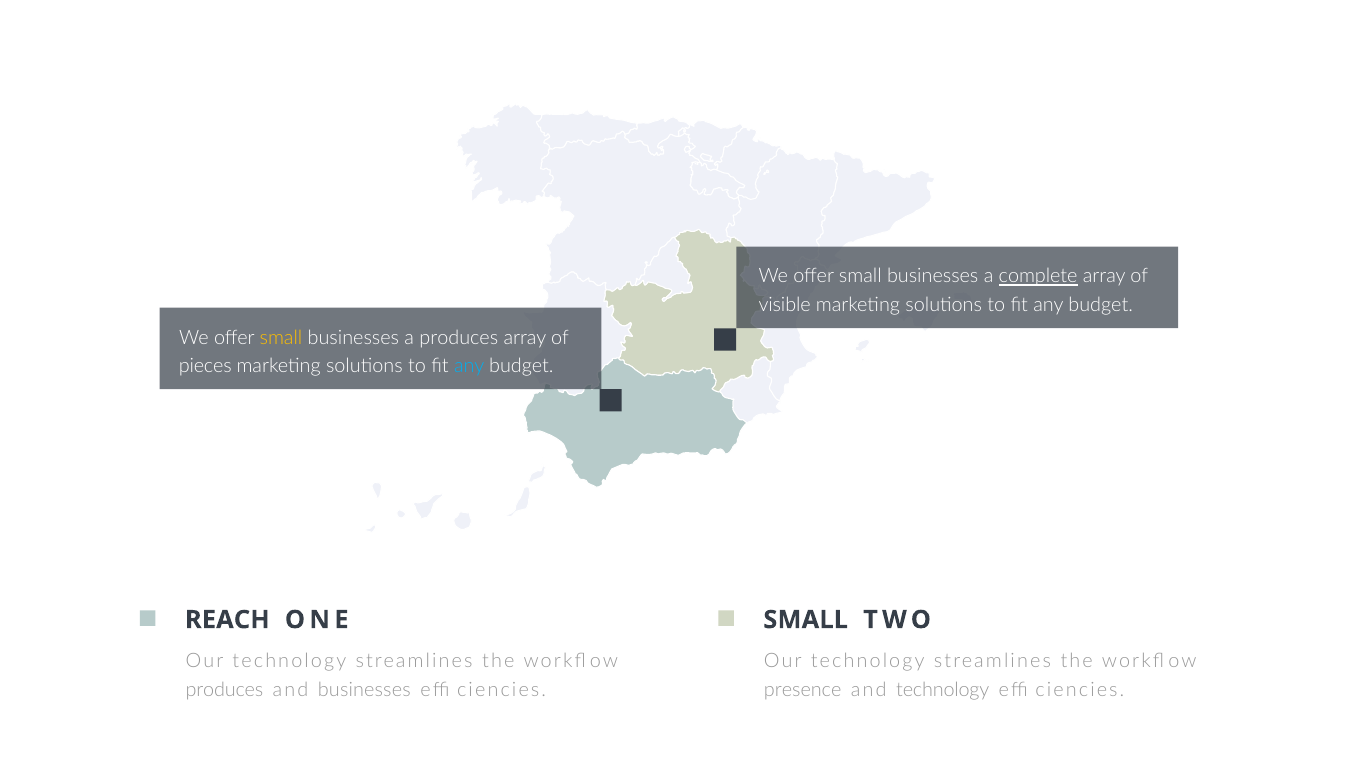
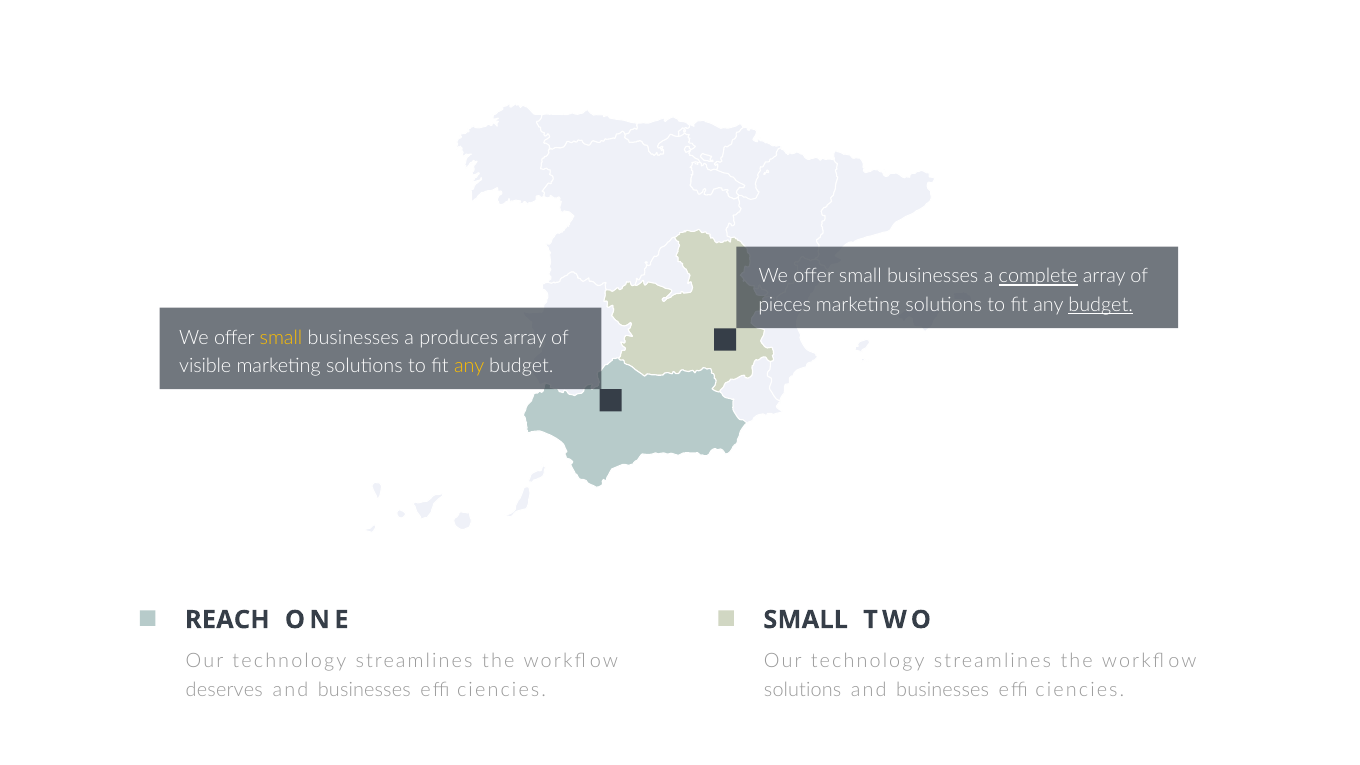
visible: visible -> pieces (785, 305)
budget underline: none -> present (1101, 305)
pieces: pieces -> visible (205, 366)
any colour: light blue -> yellow (469, 366)
produces: produces -> deserves (224, 690)
presence: presence -> solutions (803, 690)
technology: technology -> businesses (943, 690)
